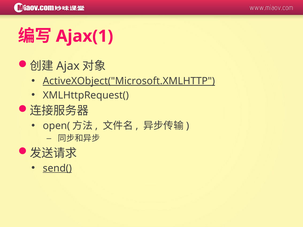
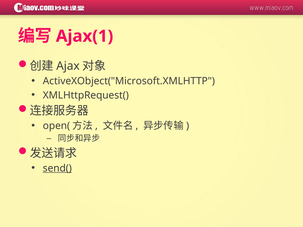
ActiveXObject("Microsoft.XMLHTTP underline: present -> none (129, 81)
